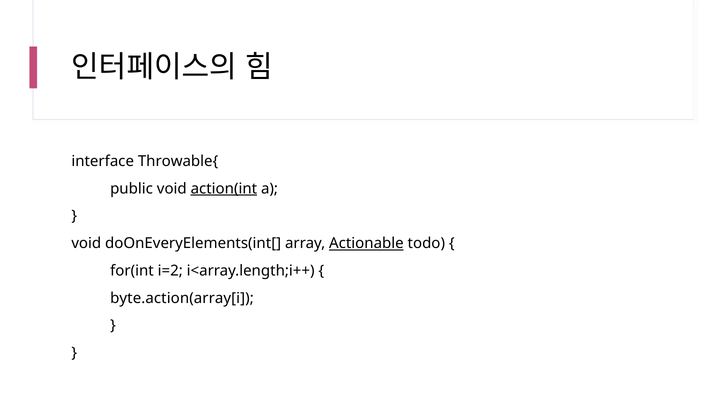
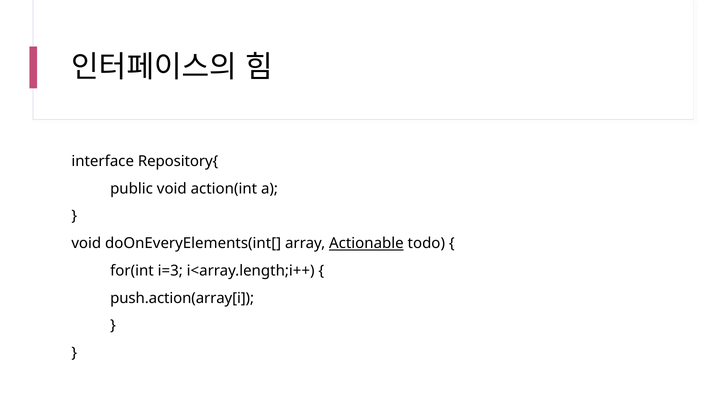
Throwable{: Throwable{ -> Repository{ (178, 161)
action(int underline: present -> none (224, 188)
i=2: i=2 -> i=3 (170, 270)
byte.action(array[i: byte.action(array[i -> push.action(array[i (182, 298)
